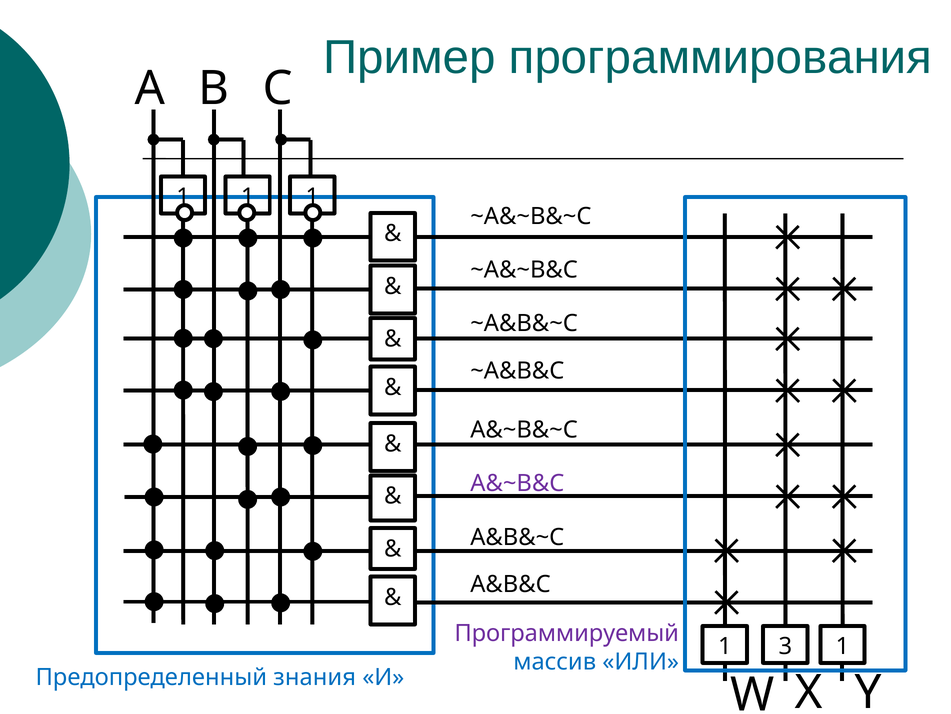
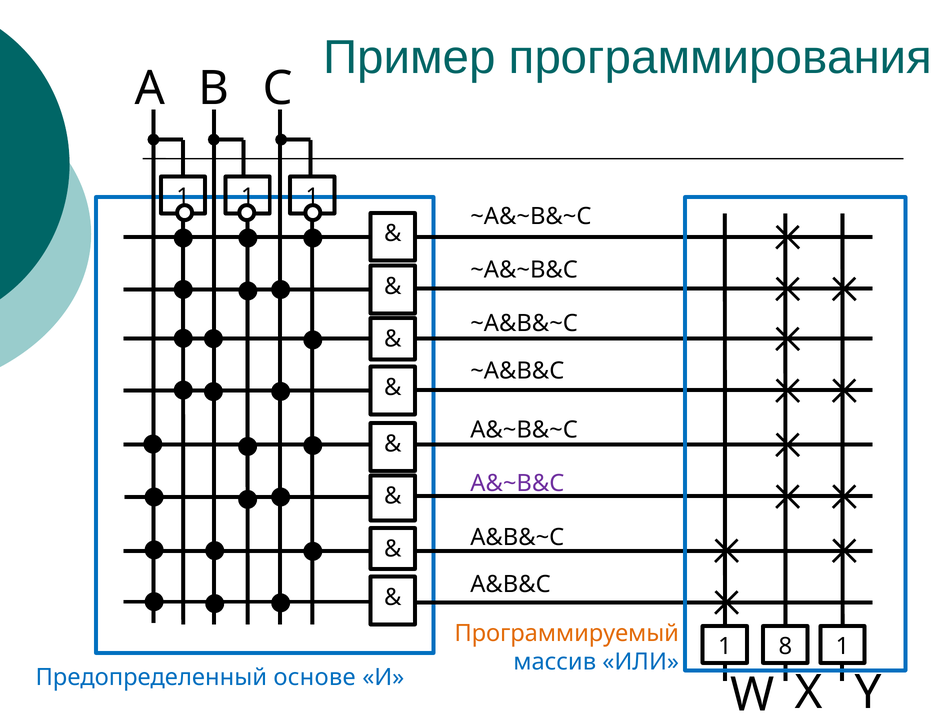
Программируемый colour: purple -> orange (567, 633)
3: 3 -> 8 (785, 646)
знания: знания -> основе (315, 676)
